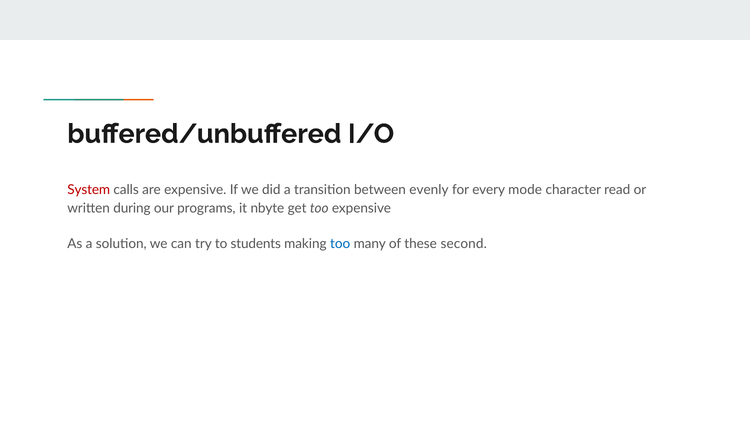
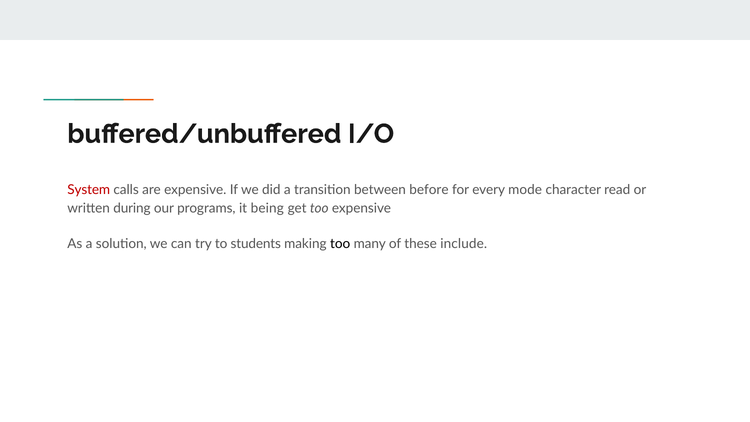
evenly: evenly -> before (429, 190)
nbyte: nbyte -> being (267, 208)
too colour: blue -> black (340, 244)
second: second -> include (464, 244)
